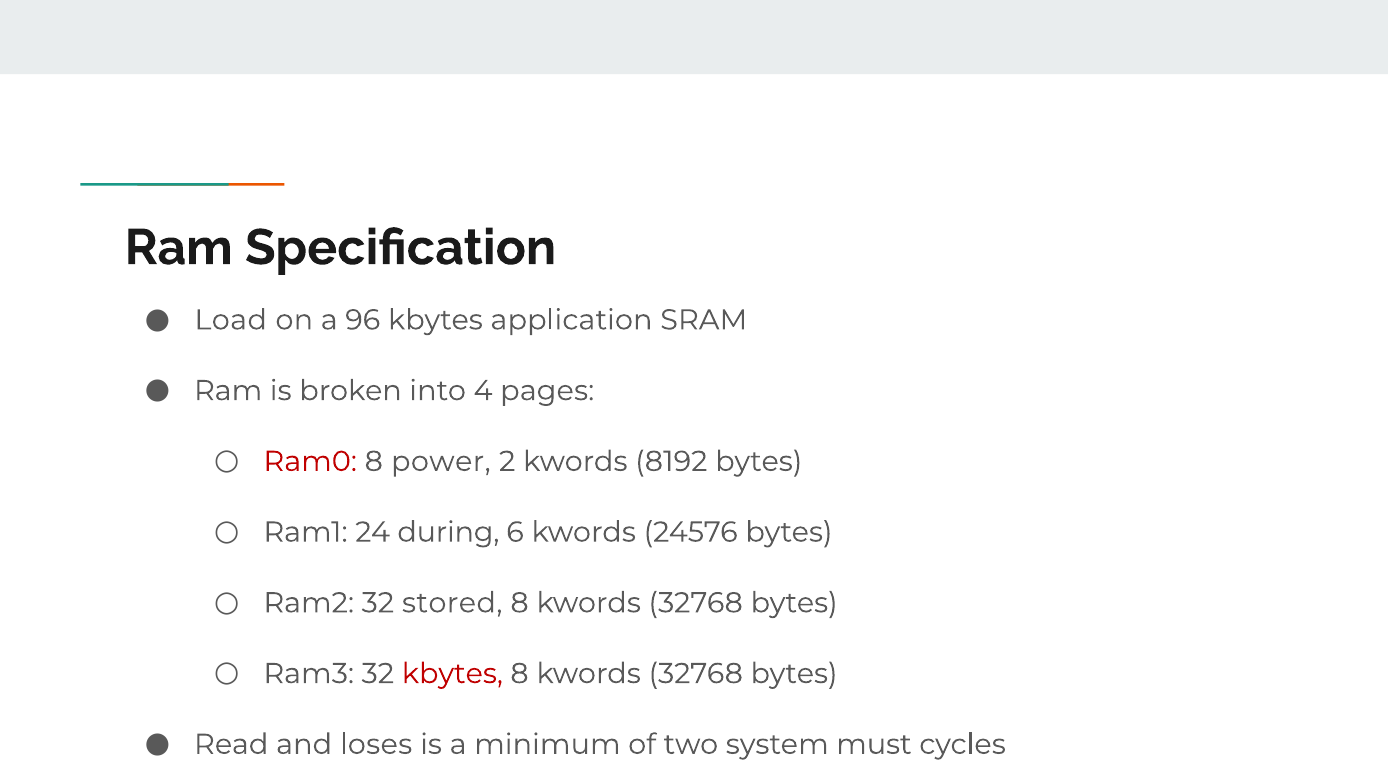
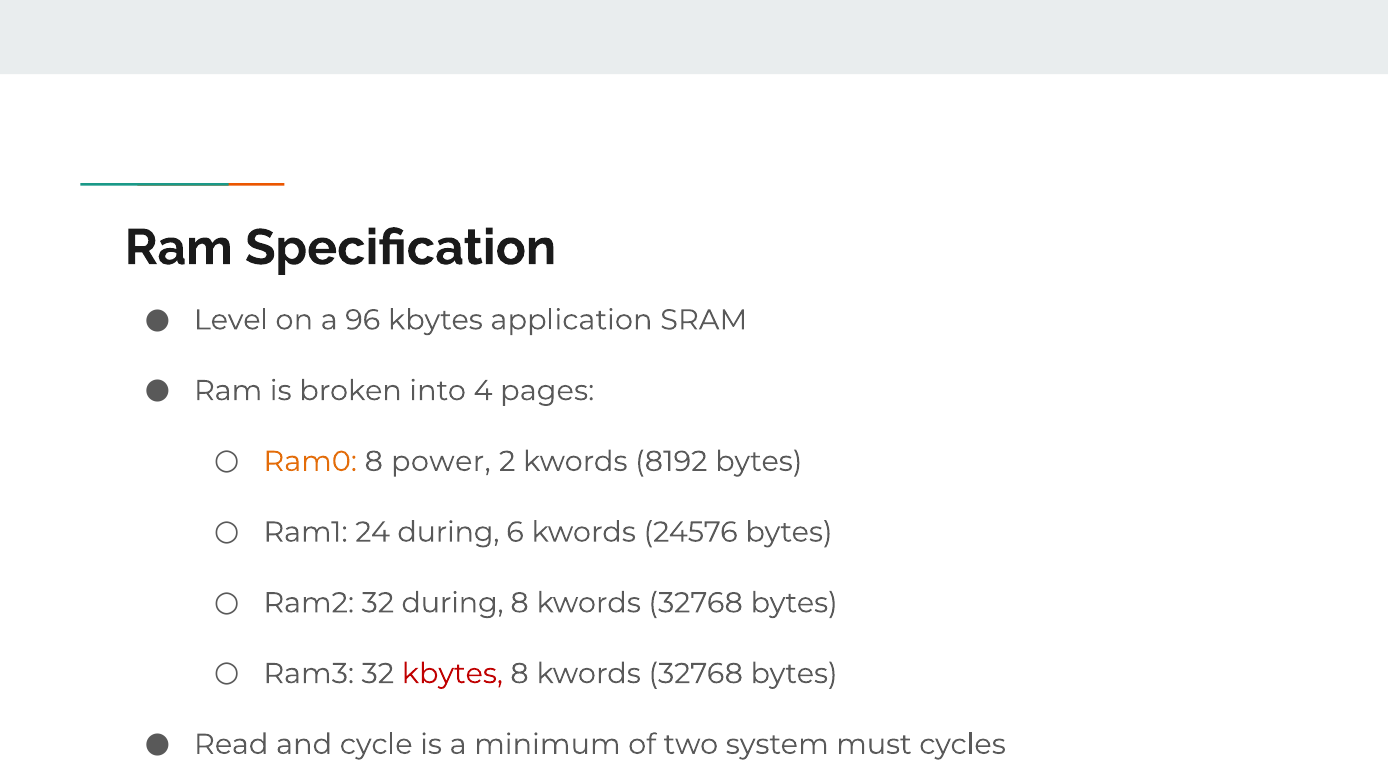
Load: Load -> Level (231, 320)
Ram0 colour: red -> orange (310, 461)
32 stored: stored -> during (452, 603)
and loses: loses -> cycle (376, 744)
